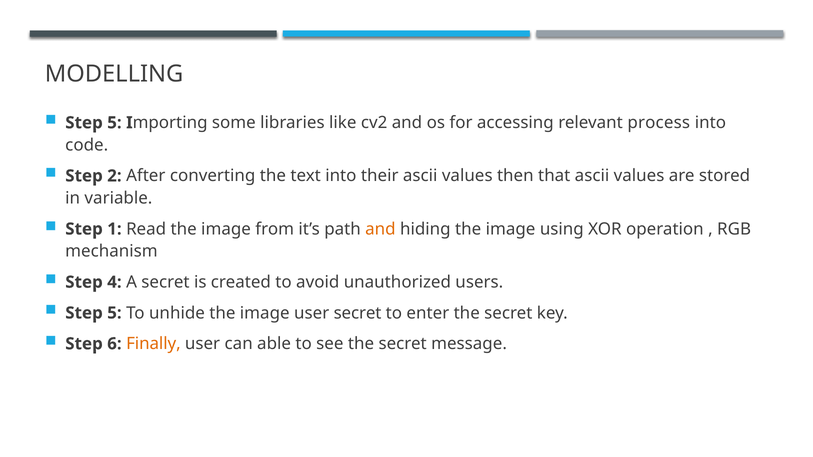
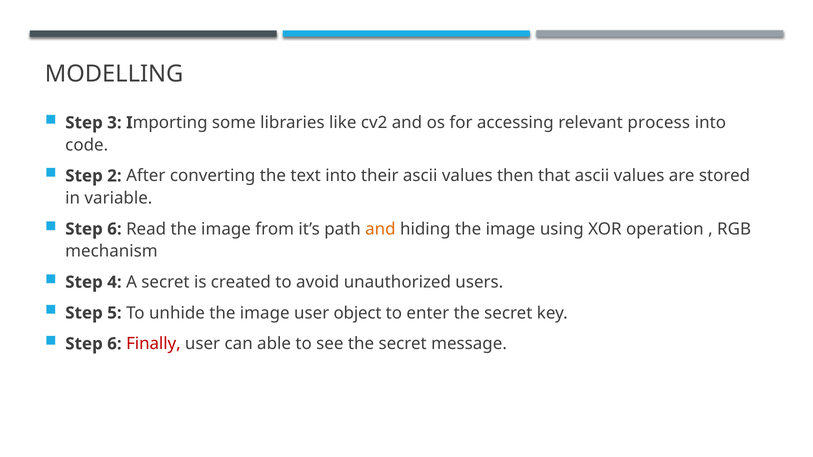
5: 5 -> 3 (114, 123)
1: 1 -> 6 (114, 229)
user secret: secret -> object (358, 313)
Finally colour: orange -> red (153, 344)
